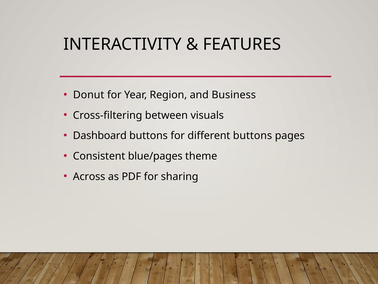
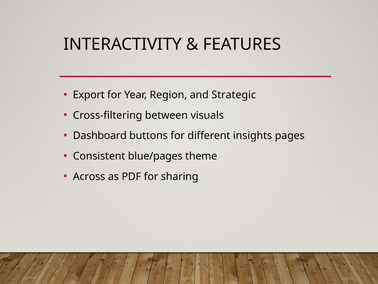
Donut: Donut -> Export (89, 95)
Business: Business -> Strategic (234, 95)
different buttons: buttons -> insights (253, 136)
